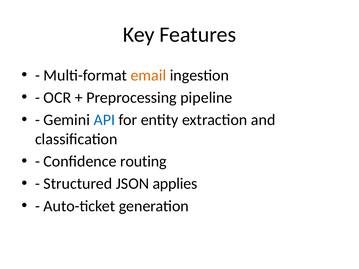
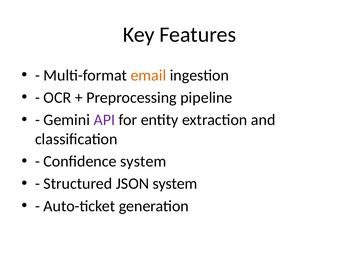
API colour: blue -> purple (104, 120)
Confidence routing: routing -> system (143, 161)
JSON applies: applies -> system (175, 184)
